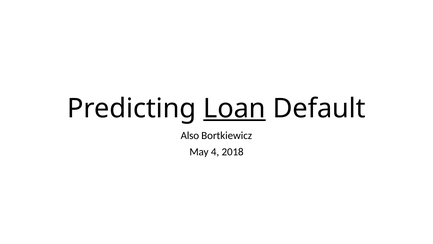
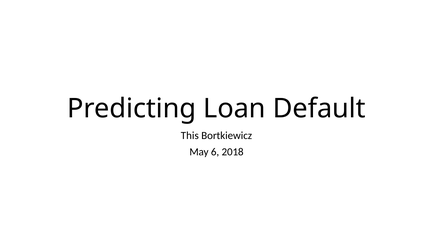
Loan underline: present -> none (234, 108)
Also: Also -> This (190, 135)
4: 4 -> 6 (215, 152)
